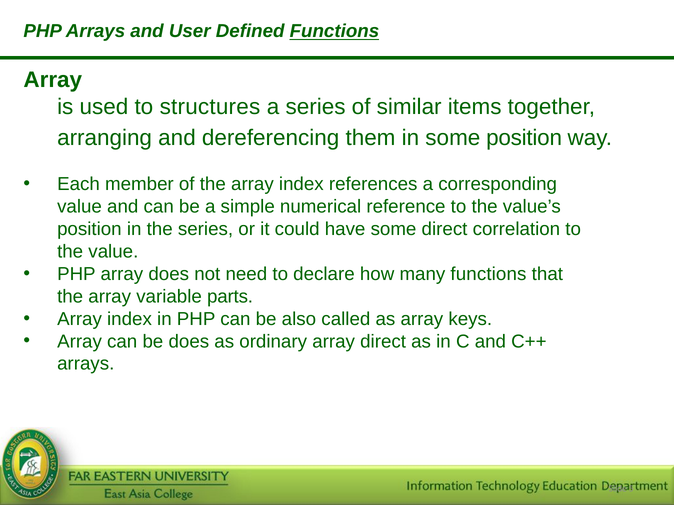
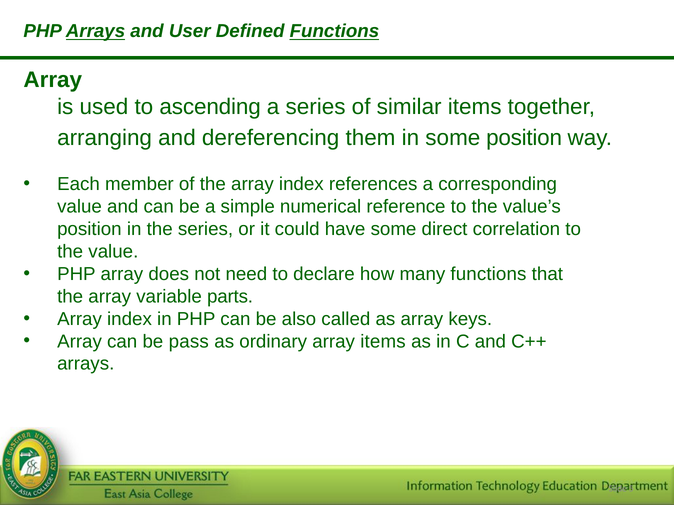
Arrays underline: none -> present (96, 31)
structures: structures -> ascending (210, 107)
be does: does -> pass (189, 342)
array direct: direct -> items (383, 342)
